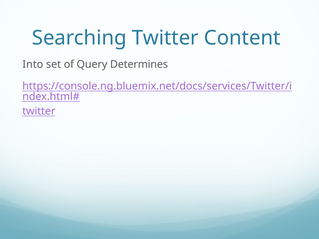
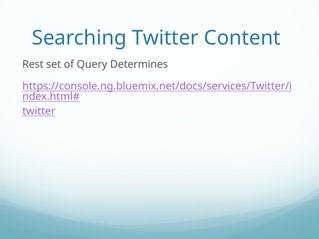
Into: Into -> Rest (33, 65)
